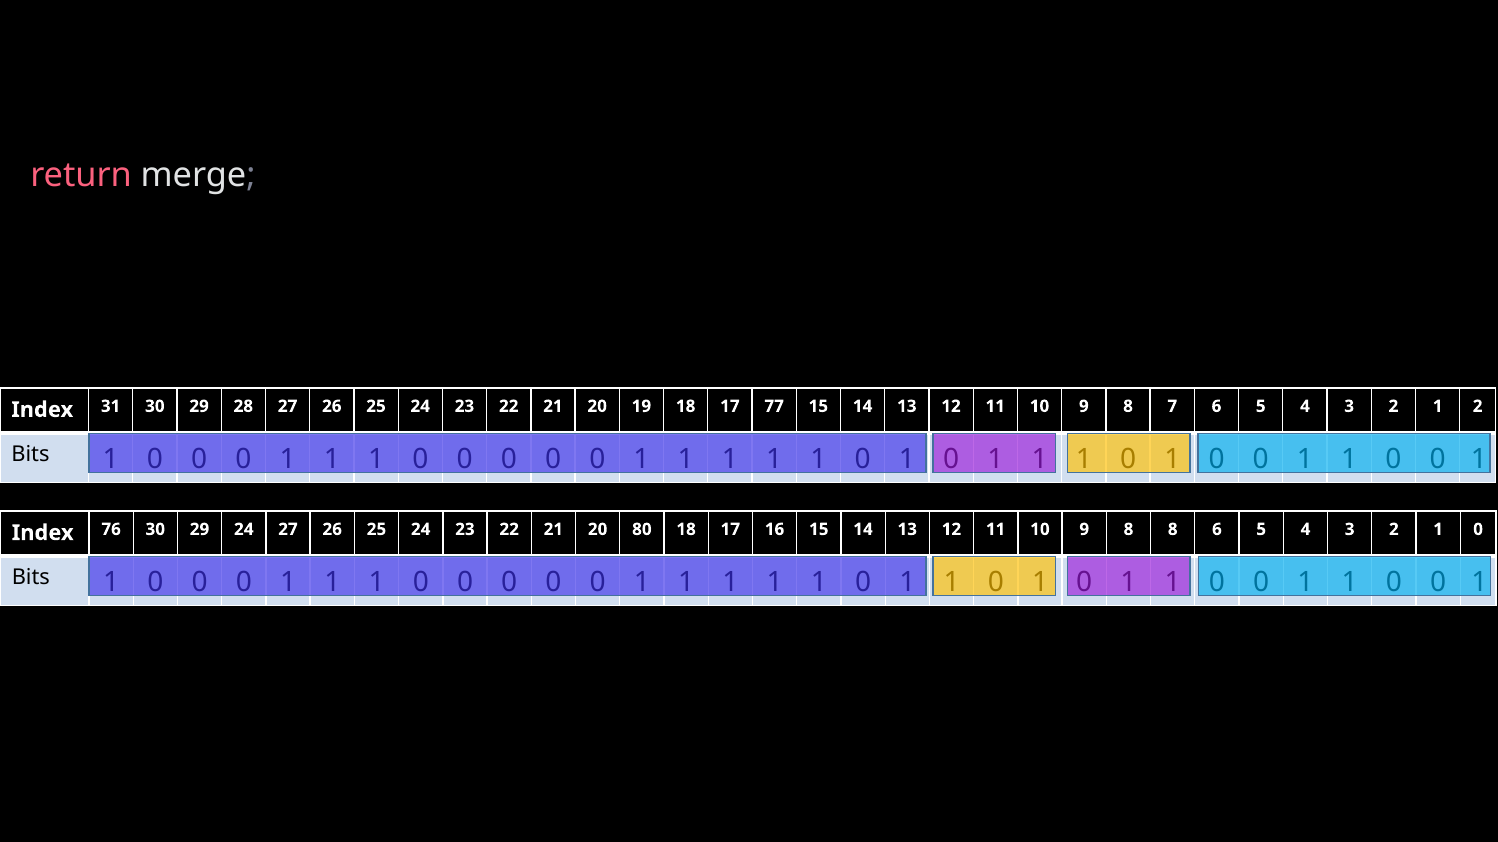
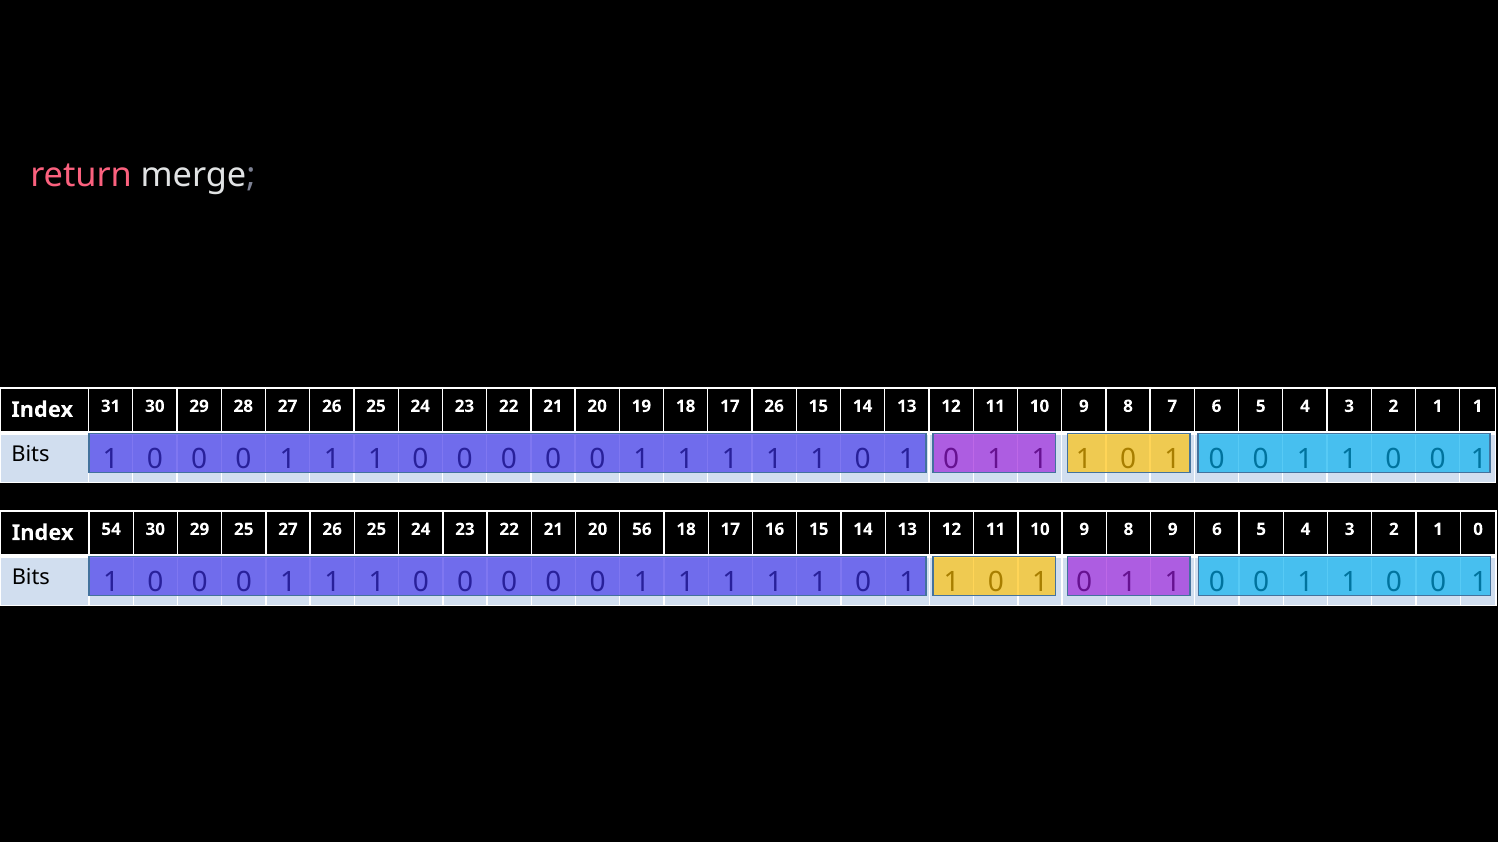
17 77: 77 -> 26 (774, 407)
2 1 2: 2 -> 1 (1478, 407)
76: 76 -> 54 (111, 530)
29 24: 24 -> 25 (244, 530)
80: 80 -> 56 (642, 530)
8 8: 8 -> 9 (1173, 530)
